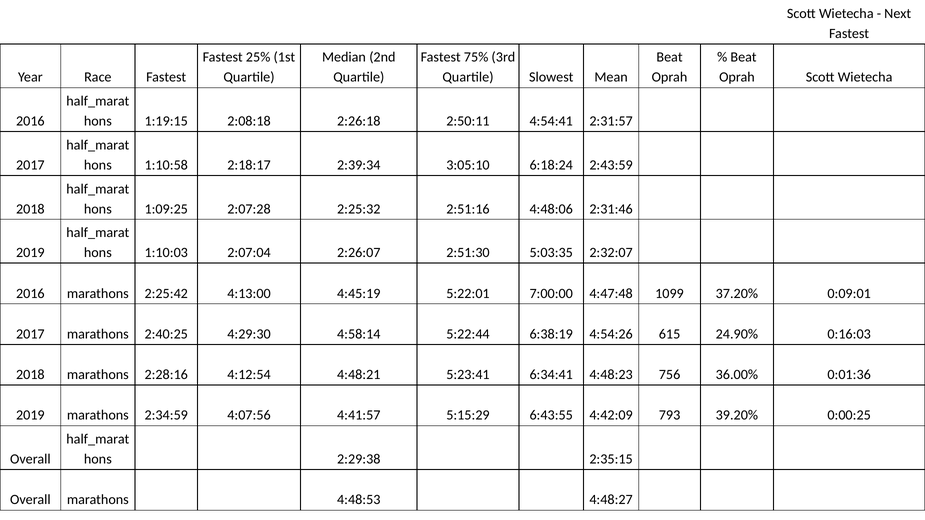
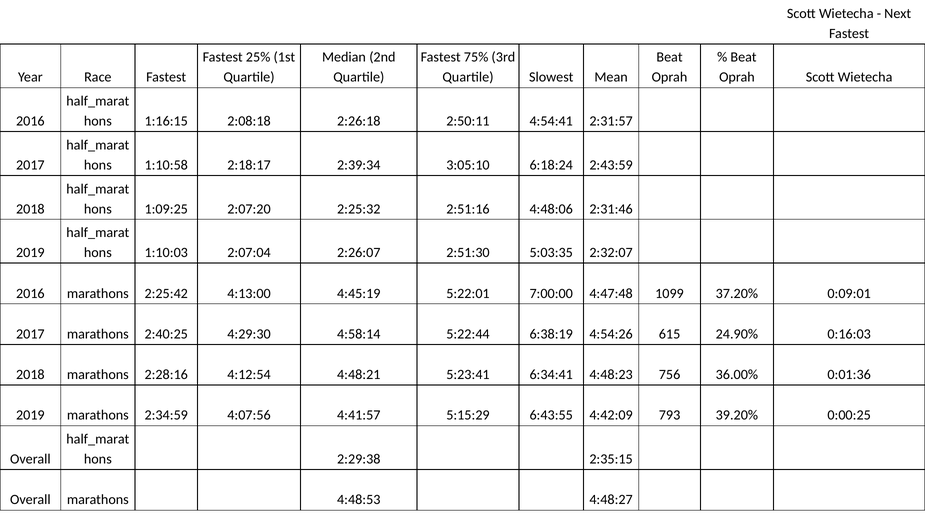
1:19:15: 1:19:15 -> 1:16:15 (166, 121)
2:07:28: 2:07:28 -> 2:07:20 (249, 209)
